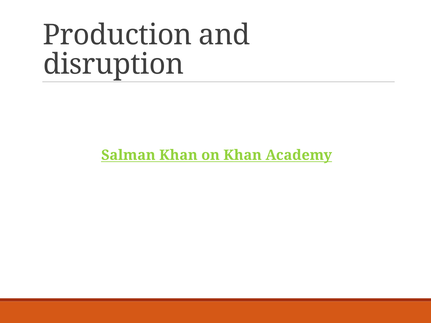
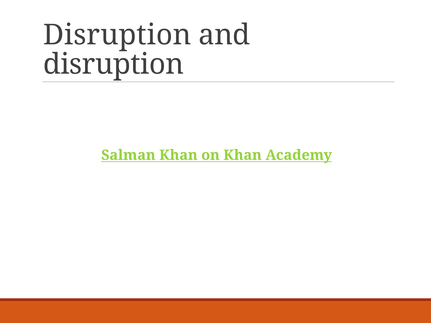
Production: Production -> Disruption (117, 35)
